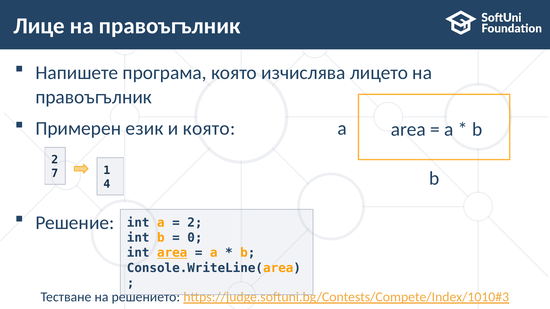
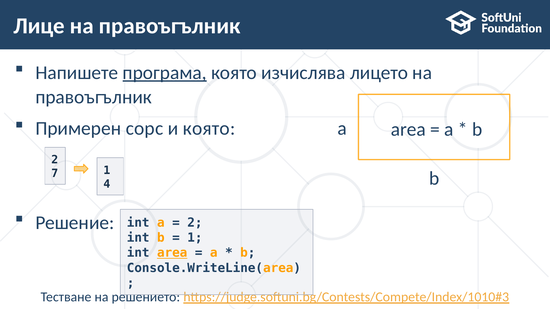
програма underline: none -> present (165, 73)
език: език -> сорс (145, 129)
0: 0 -> 1 (195, 238)
